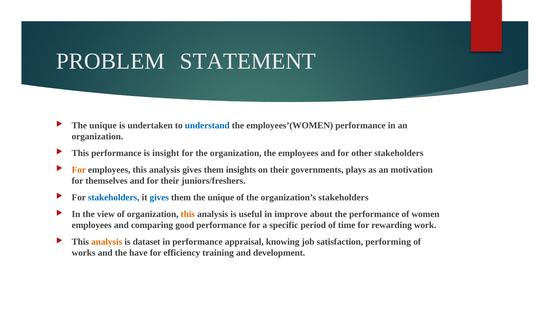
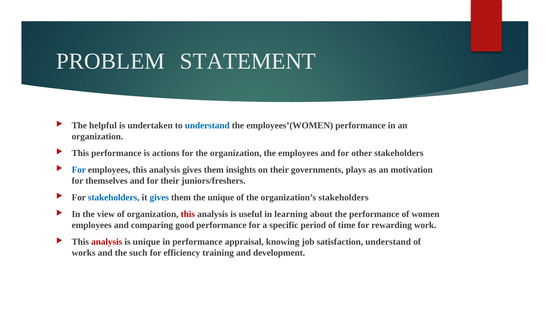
unique: unique -> helpful (103, 126)
insight: insight -> actions (166, 153)
For colour: orange -> blue (79, 170)
this colour: orange -> red (188, 215)
improve: improve -> learning (291, 215)
analysis colour: orange -> red (107, 242)
is dataset: dataset -> unique (146, 242)
satisfaction performing: performing -> understand (388, 242)
have: have -> such (138, 253)
